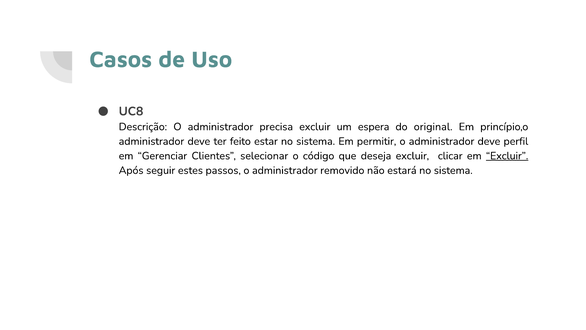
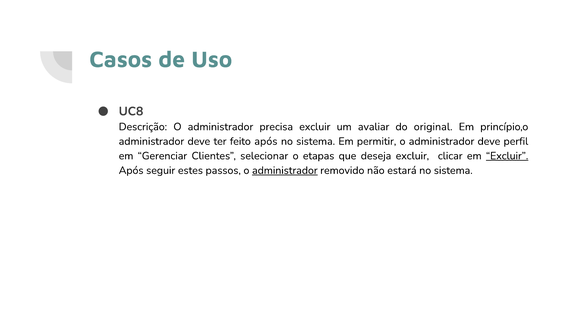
espera: espera -> avaliar (374, 127)
feito estar: estar -> após (266, 141)
código: código -> etapas (319, 156)
administrador underline: none -> present (285, 170)
